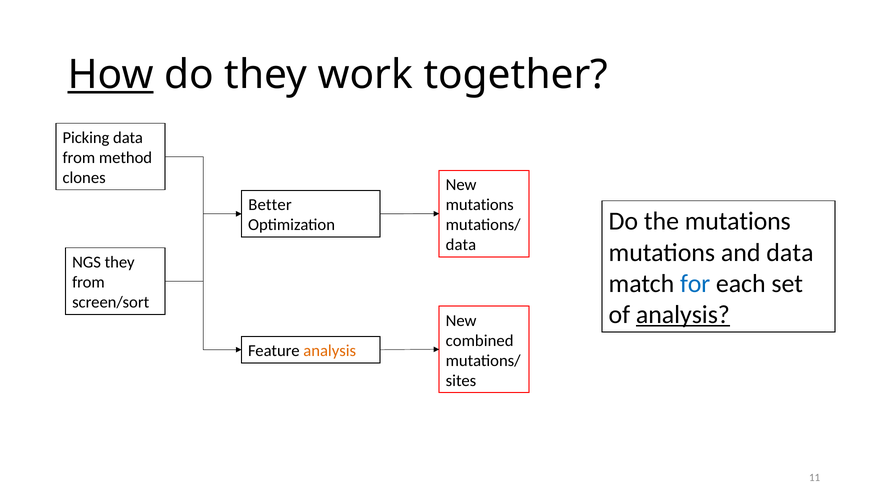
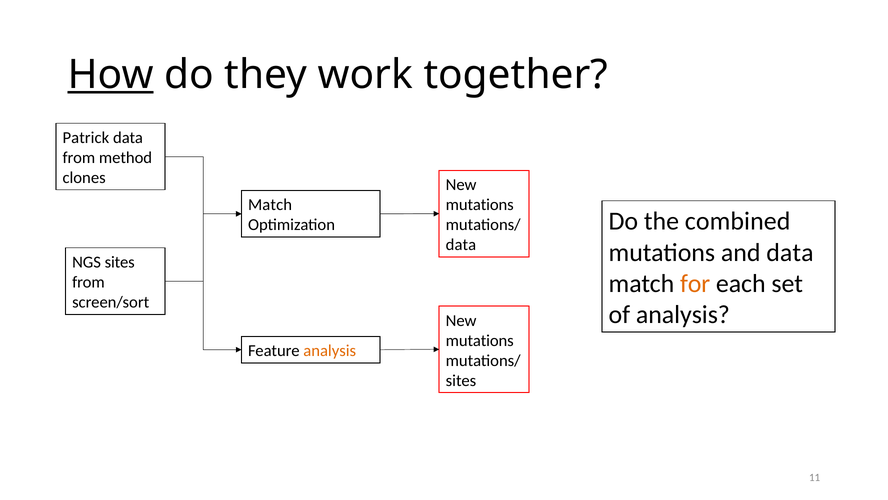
Picking: Picking -> Patrick (86, 138)
Better: Better -> Match (270, 205)
the mutations: mutations -> combined (738, 221)
NGS they: they -> sites (120, 262)
for colour: blue -> orange (695, 283)
analysis underline: present -> none (683, 314)
combined: combined -> mutations (480, 340)
